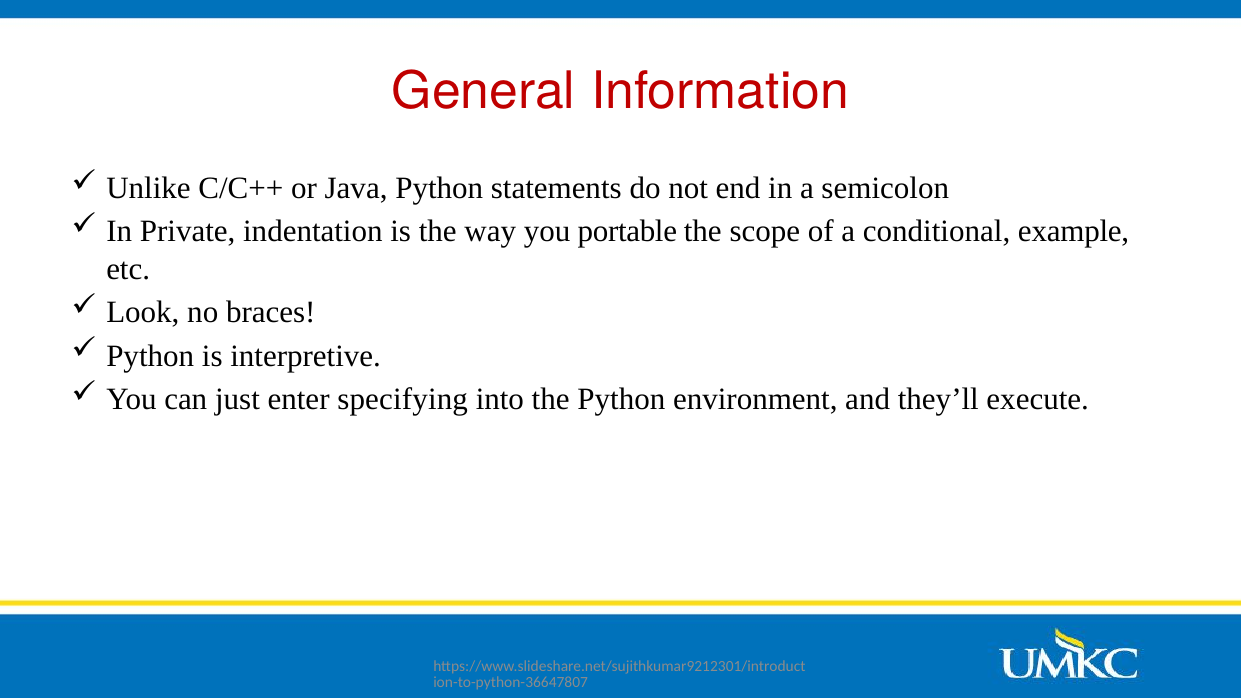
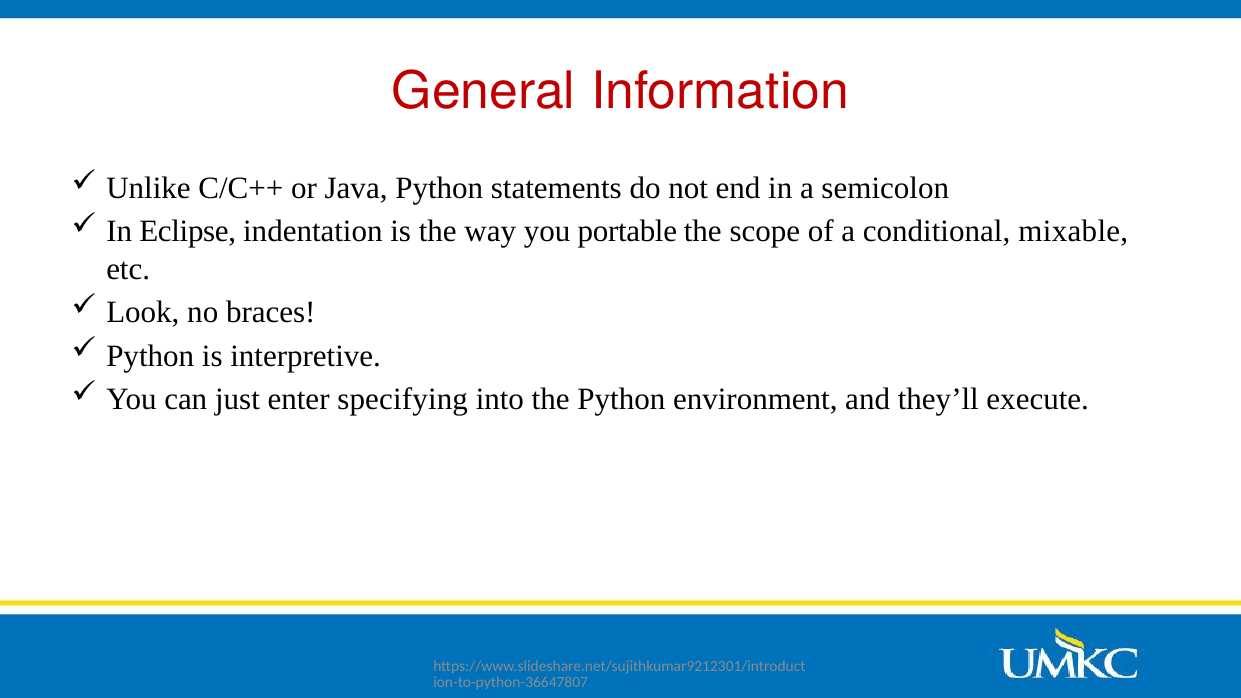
Private: Private -> Eclipse (188, 232)
example: example -> mixable (1073, 232)
